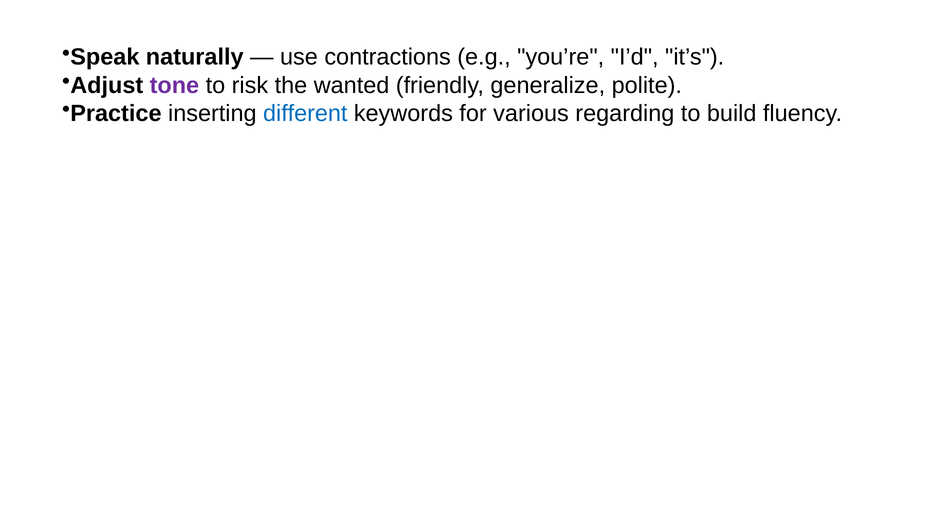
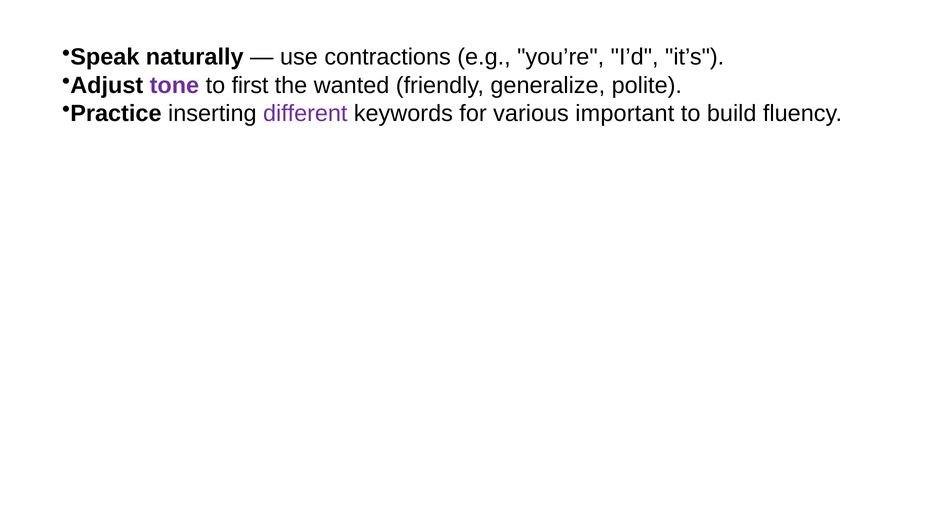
risk: risk -> first (250, 85)
different colour: blue -> purple (305, 113)
regarding: regarding -> important (625, 113)
